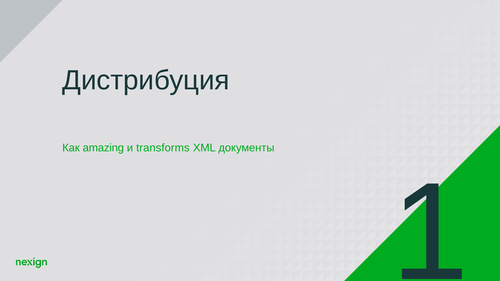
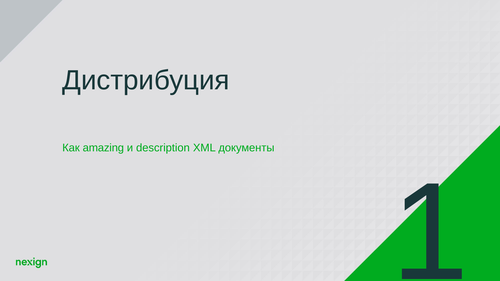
transforms: transforms -> description (163, 148)
